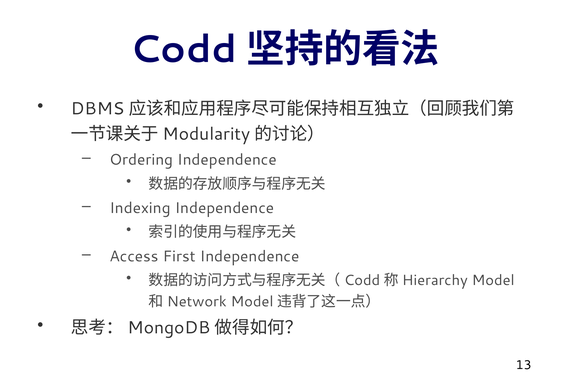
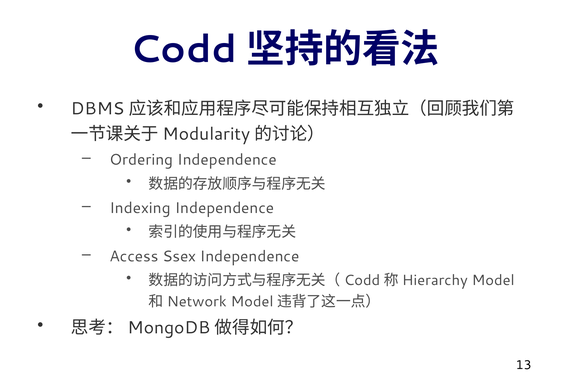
First: First -> Ssex (179, 257)
